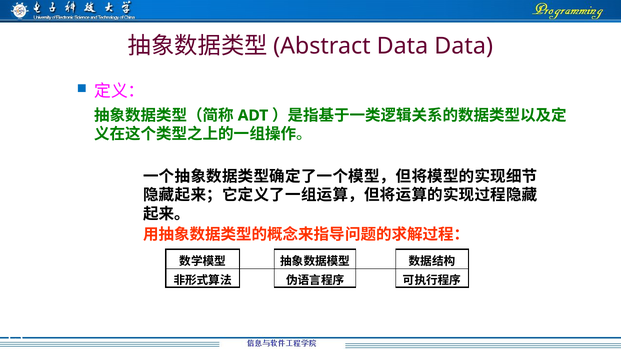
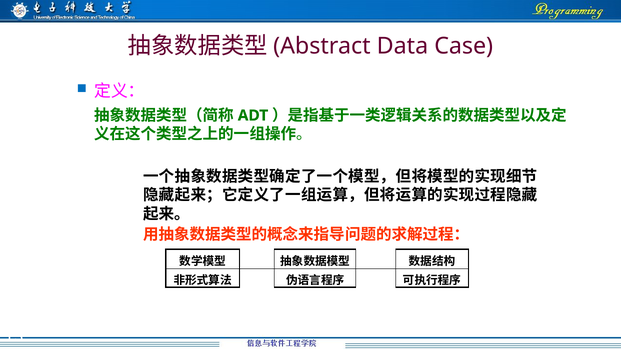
Data Data: Data -> Case (464, 46)
